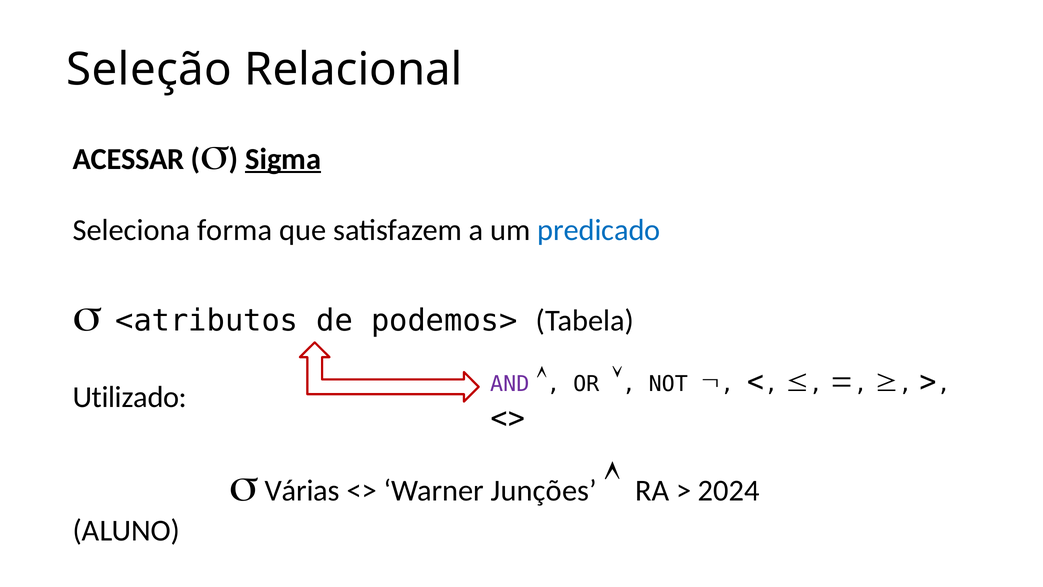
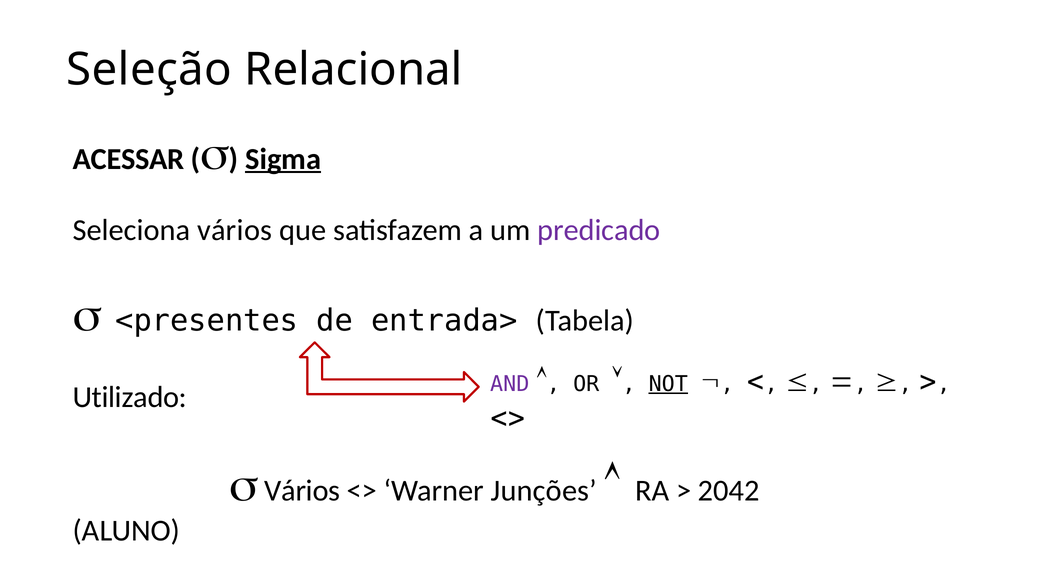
Seleciona forma: forma -> vários (235, 230)
predicado colour: blue -> purple (599, 230)
<atributos: <atributos -> <presentes (207, 321)
podemos>: podemos> -> entrada> (444, 321)
NOT underline: none -> present (668, 384)
Várias: Várias -> Vários (302, 490)
2024: 2024 -> 2042 (729, 490)
